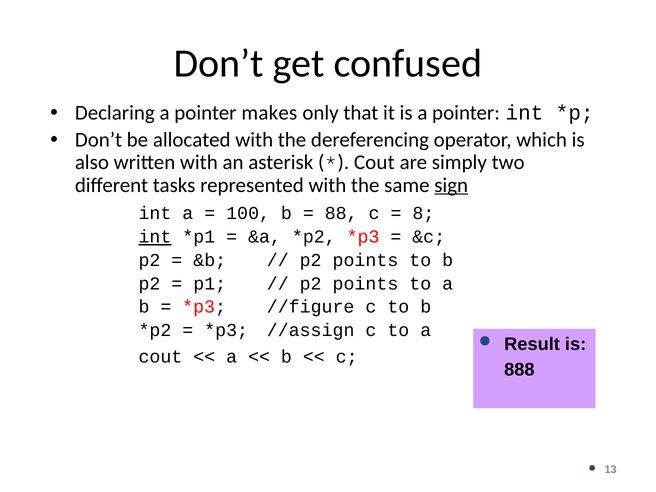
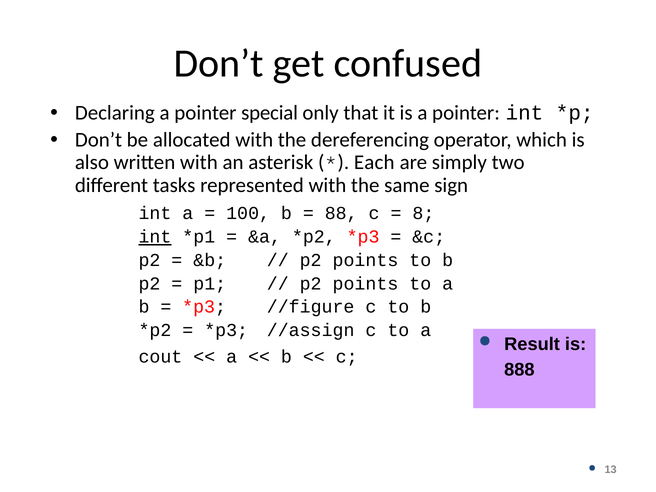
makes: makes -> special (270, 113)
Cout: Cout -> Each (374, 162)
sign underline: present -> none (451, 185)
